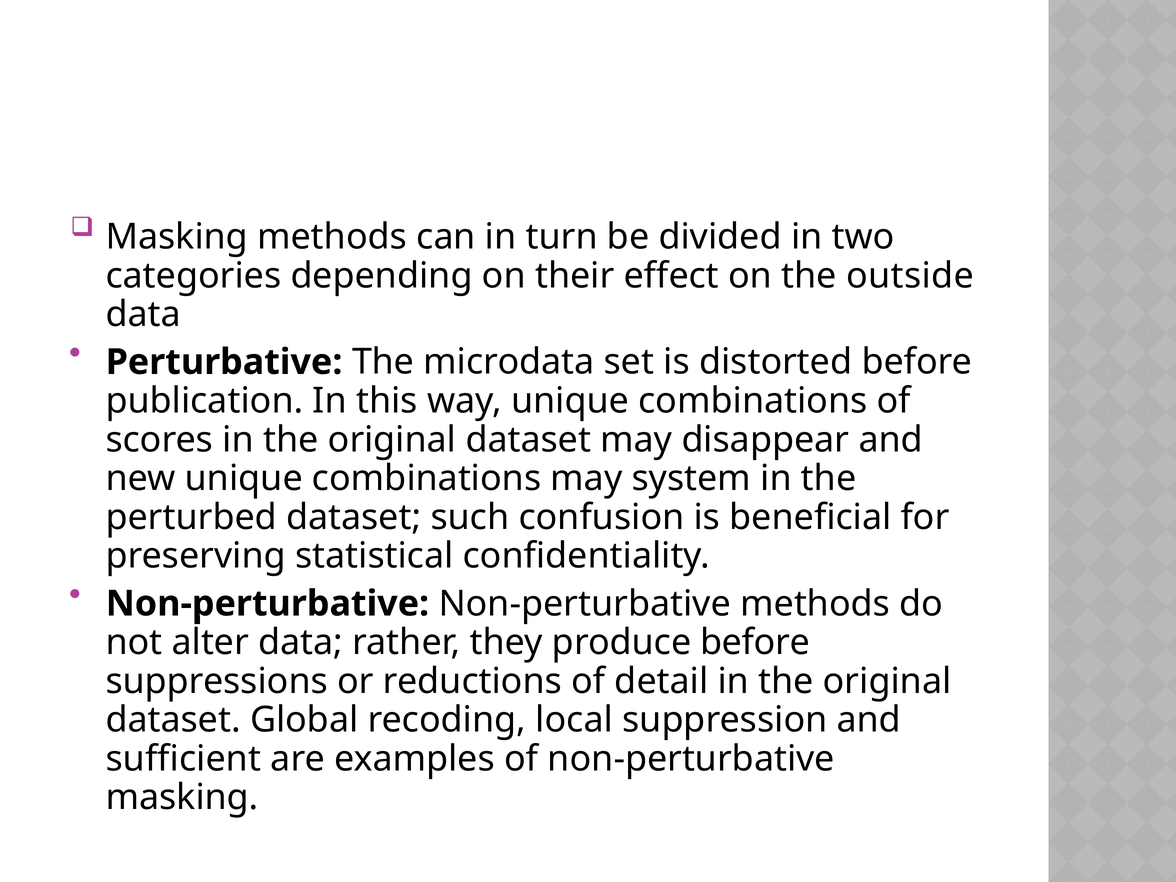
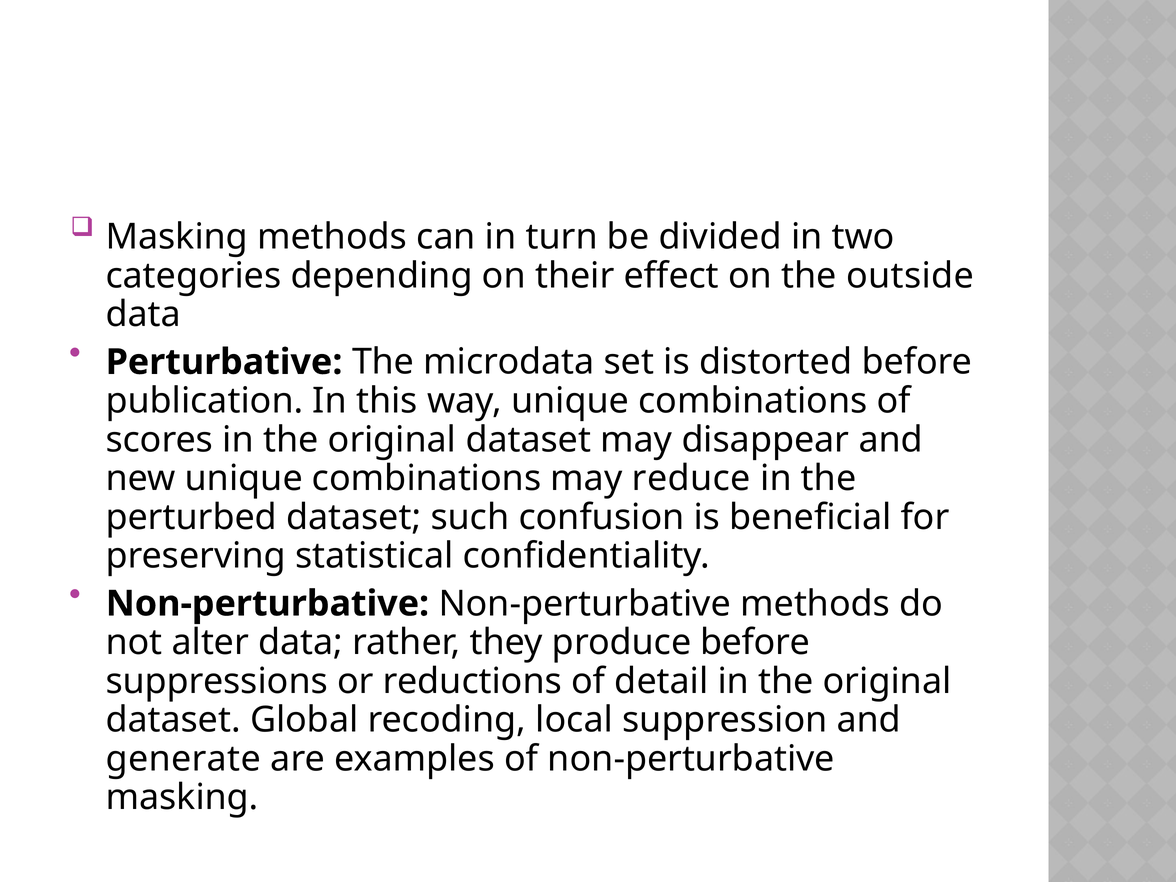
system: system -> reduce (691, 478)
sufficient: sufficient -> generate (183, 759)
